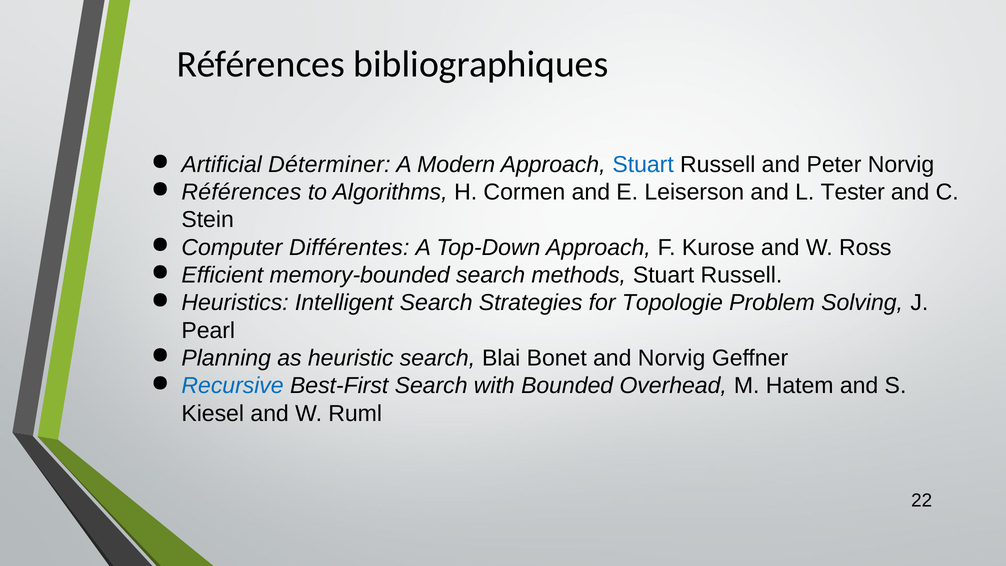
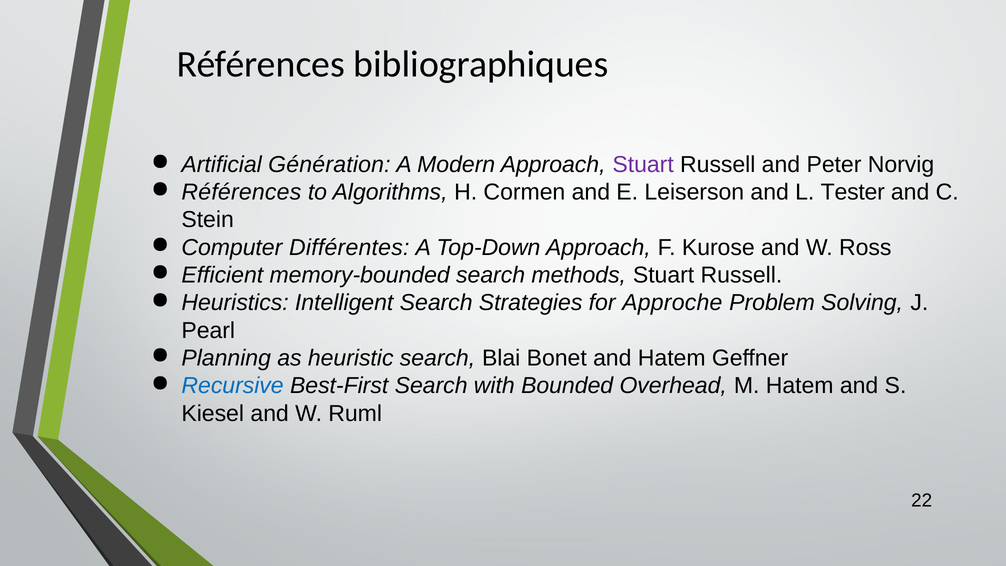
Déterminer: Déterminer -> Génération (329, 164)
Stuart colour: blue -> purple (643, 164)
Topologie: Topologie -> Approche (672, 303)
and Norvig: Norvig -> Hatem (672, 358)
